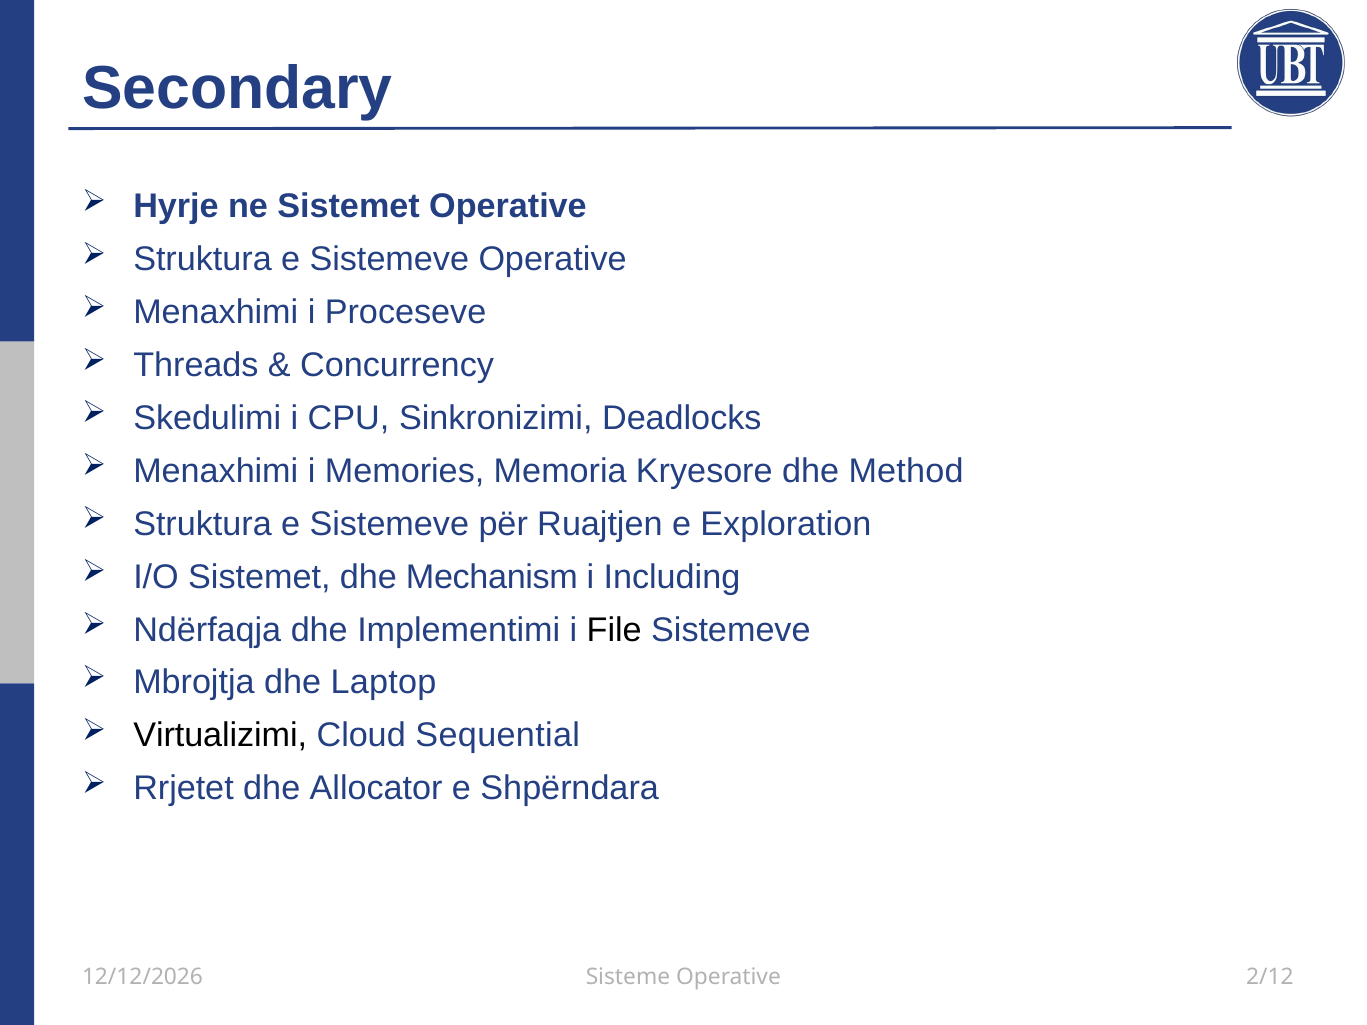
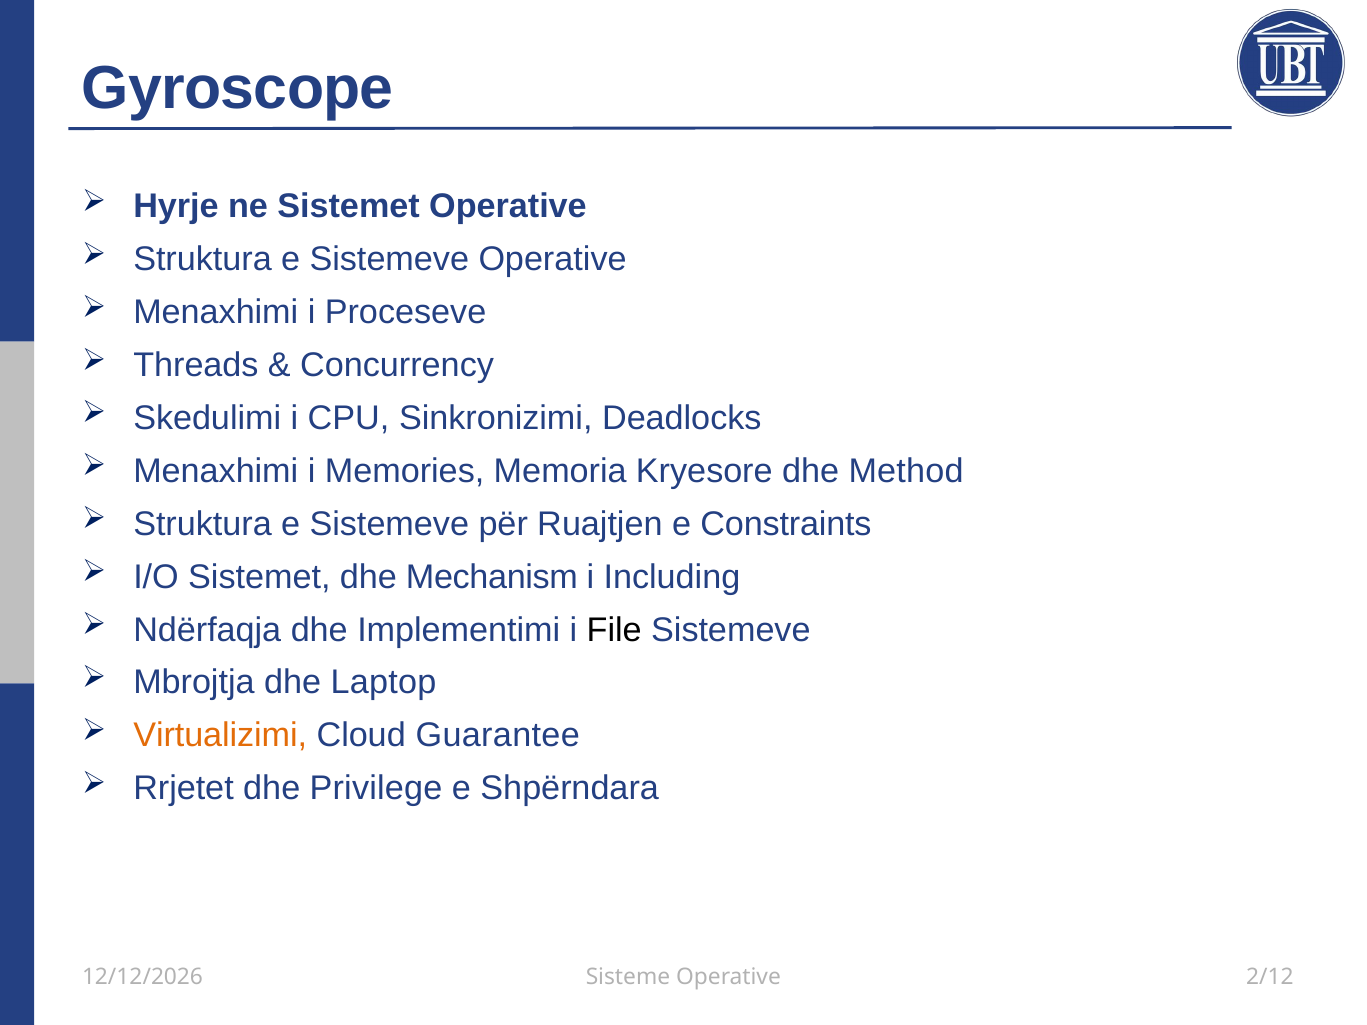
Secondary: Secondary -> Gyroscope (238, 89)
Exploration: Exploration -> Constraints (786, 524)
Virtualizimi colour: black -> orange (220, 736)
Sequential: Sequential -> Guarantee (498, 736)
Allocator: Allocator -> Privilege (376, 789)
